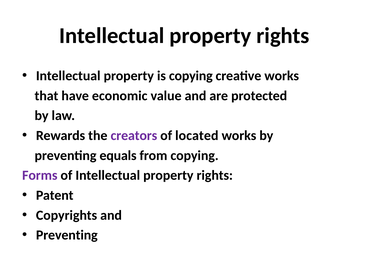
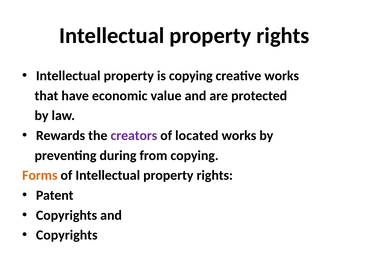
equals: equals -> during (118, 155)
Forms colour: purple -> orange (40, 175)
Preventing: Preventing -> Copyrights (67, 235)
